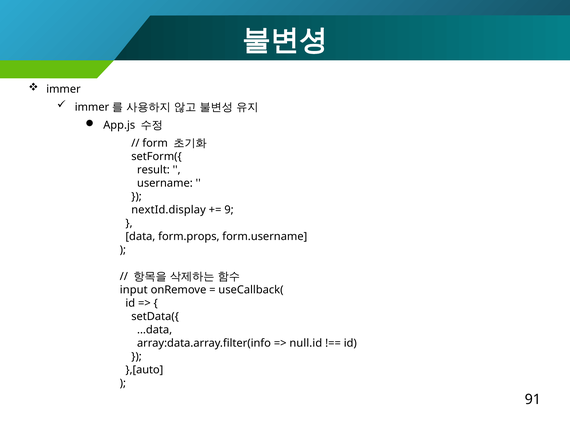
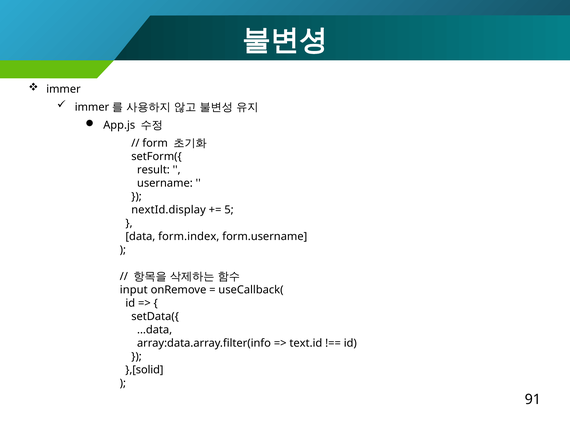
9: 9 -> 5 (229, 210)
form.props: form.props -> form.index (189, 236)
null.id: null.id -> text.id (306, 343)
},[auto: },[auto -> },[solid (144, 369)
